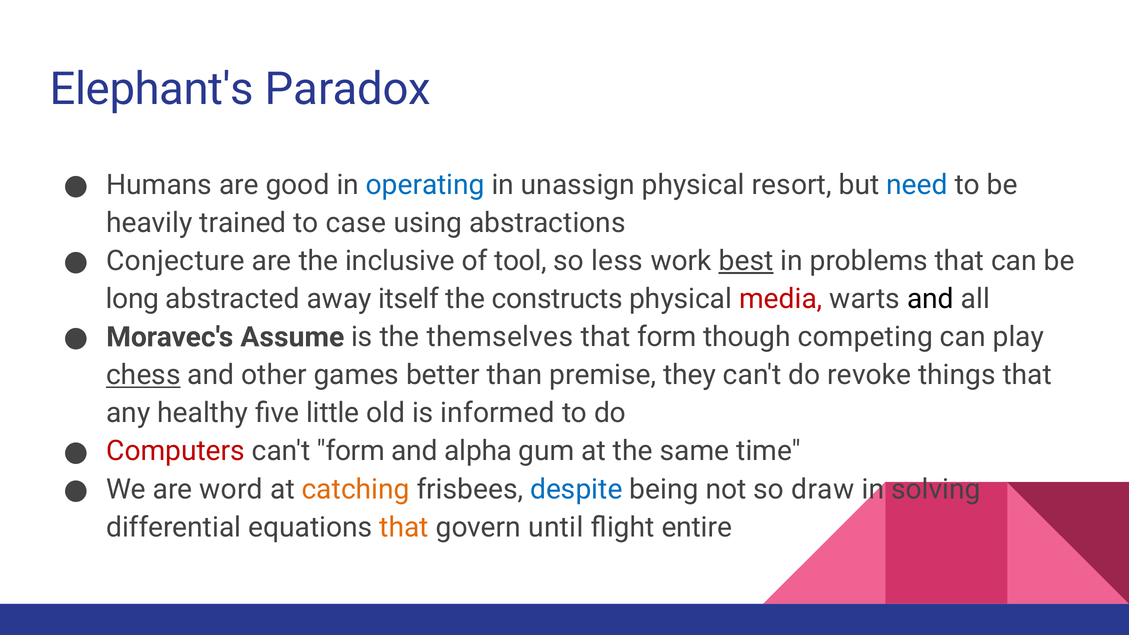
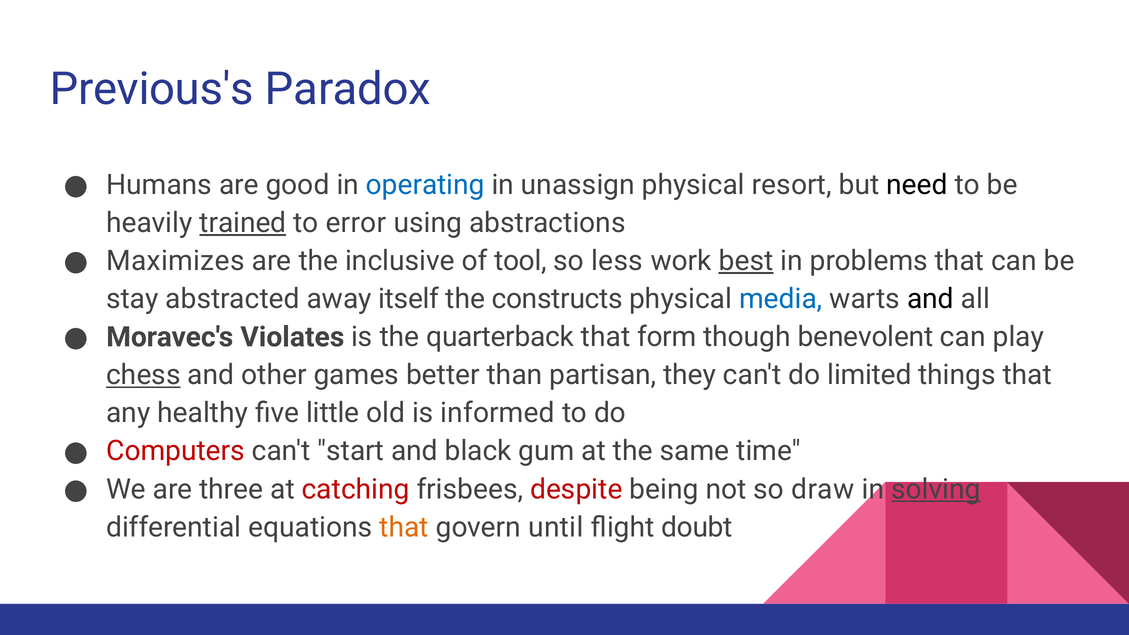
Elephant's: Elephant's -> Previous's (152, 89)
need colour: blue -> black (917, 185)
trained underline: none -> present (243, 223)
case: case -> error (356, 223)
Conjecture: Conjecture -> Maximizes (175, 261)
long: long -> stay (132, 299)
media colour: red -> blue (781, 299)
Assume: Assume -> Violates (292, 337)
themselves: themselves -> quarterback (500, 337)
competing: competing -> benevolent (866, 337)
premise: premise -> partisan (603, 375)
revoke: revoke -> limited (869, 375)
can't form: form -> start (351, 451)
alpha: alpha -> black (478, 451)
word: word -> three (231, 489)
catching colour: orange -> red (356, 489)
despite colour: blue -> red (576, 489)
solving underline: none -> present (936, 489)
entire: entire -> doubt (697, 527)
